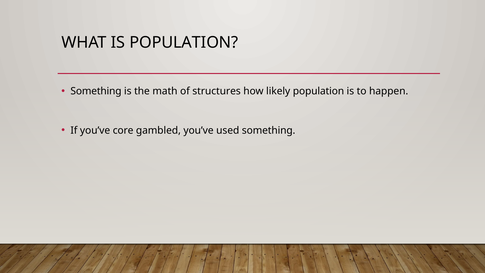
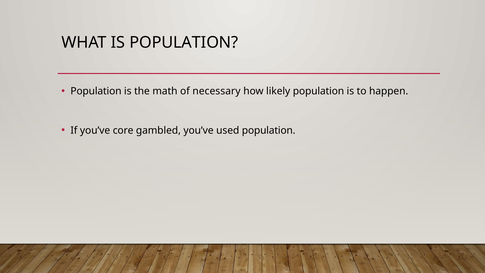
Something: Something -> Population (96, 91)
structures: structures -> necessary (217, 91)
used something: something -> population (269, 130)
